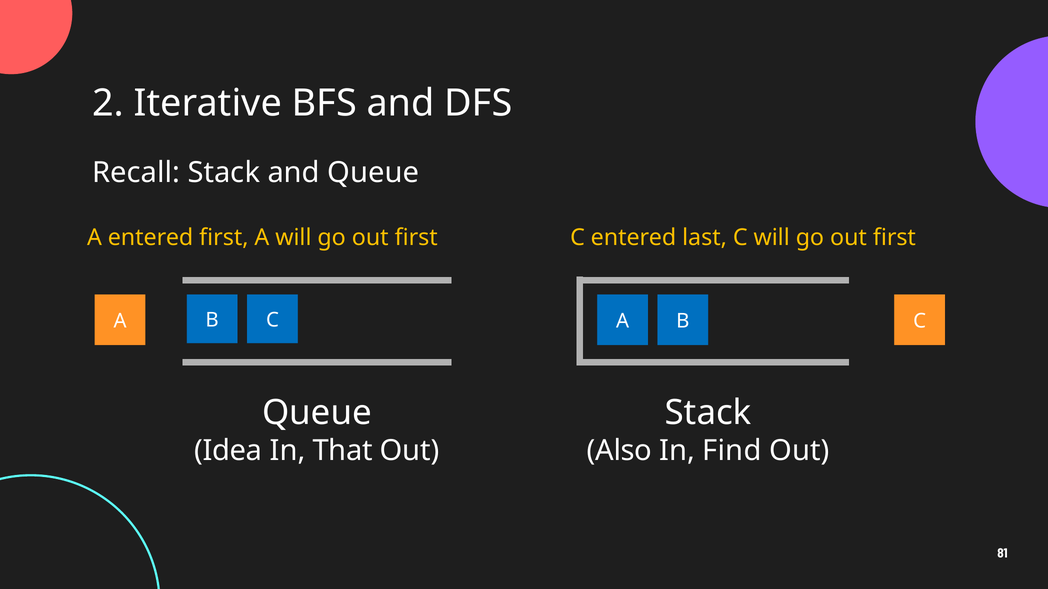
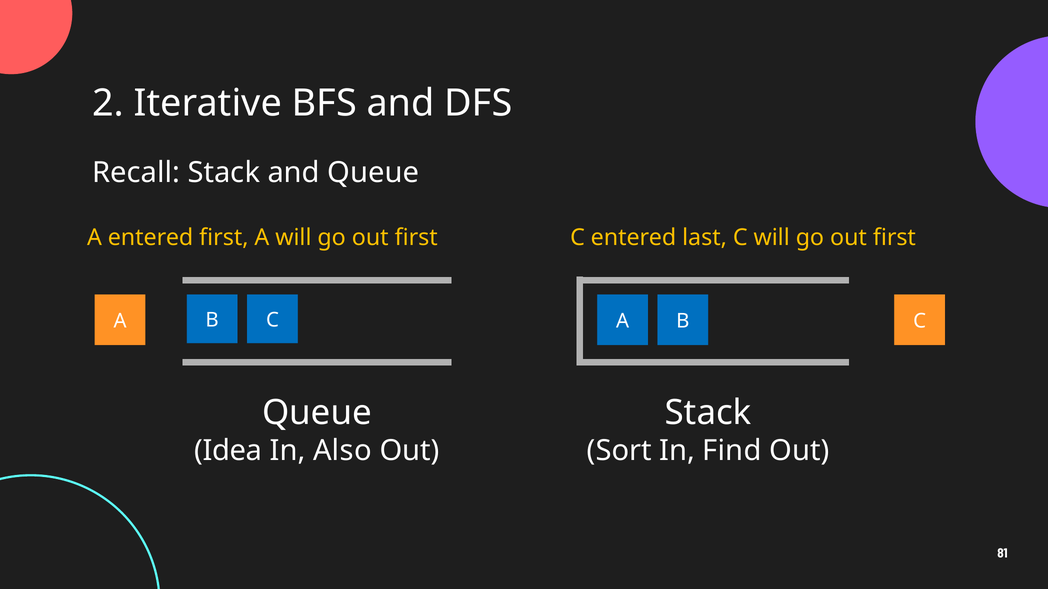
That: That -> Also (342, 451)
Also: Also -> Sort (619, 451)
